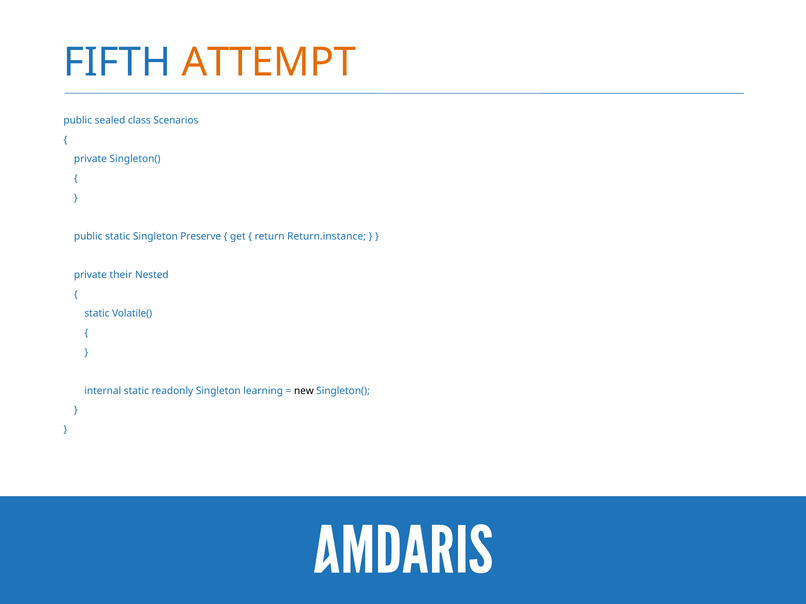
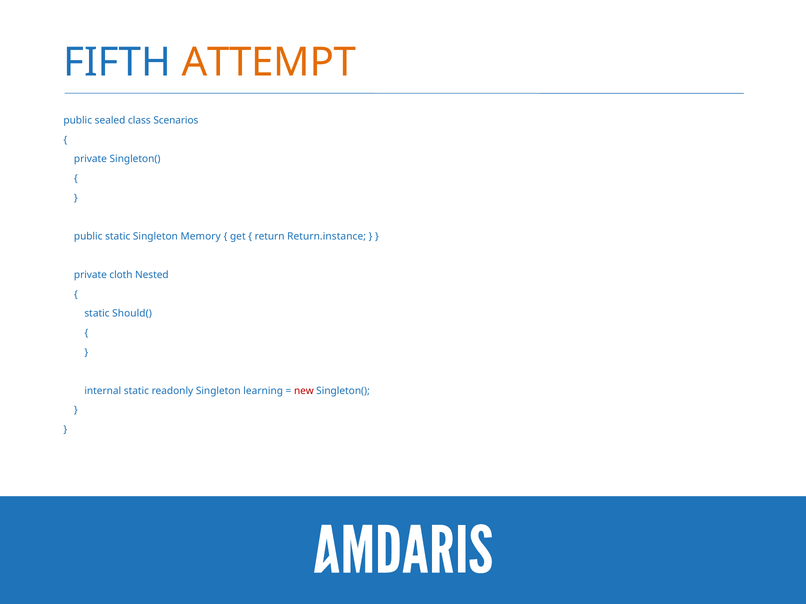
Preserve: Preserve -> Memory (201, 237)
their: their -> cloth (121, 275)
Volatile(: Volatile( -> Should( (132, 314)
new colour: black -> red (304, 391)
